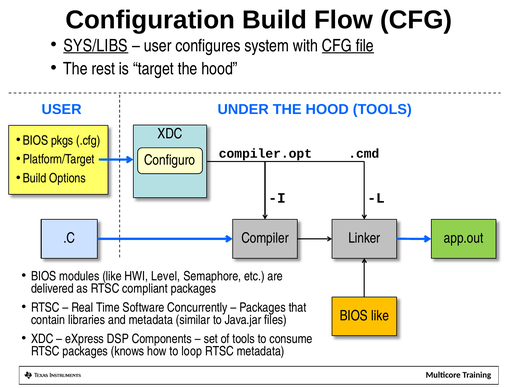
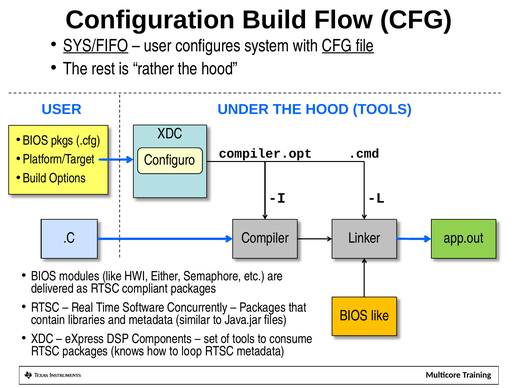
SYS/LIBS: SYS/LIBS -> SYS/FIFO (96, 46)
target: target -> rather (154, 69)
Level: Level -> Either (166, 276)
